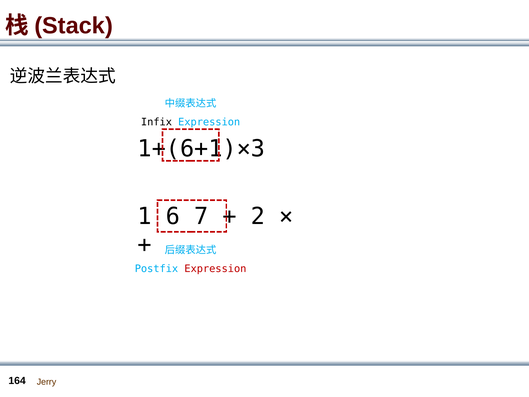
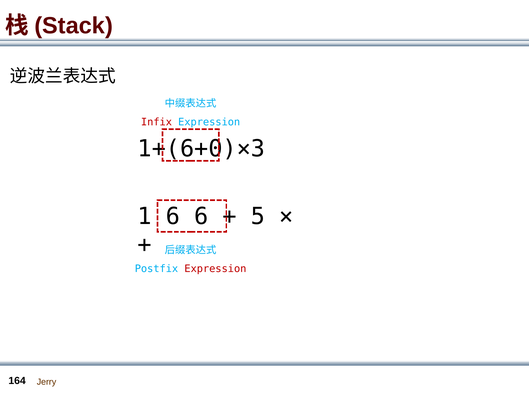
Infix colour: black -> red (156, 122)
1+(6+1)×3: 1+(6+1)×3 -> 1+(6+0)×3 (201, 149)
6 7: 7 -> 6 (201, 216)
2: 2 -> 5 (258, 216)
